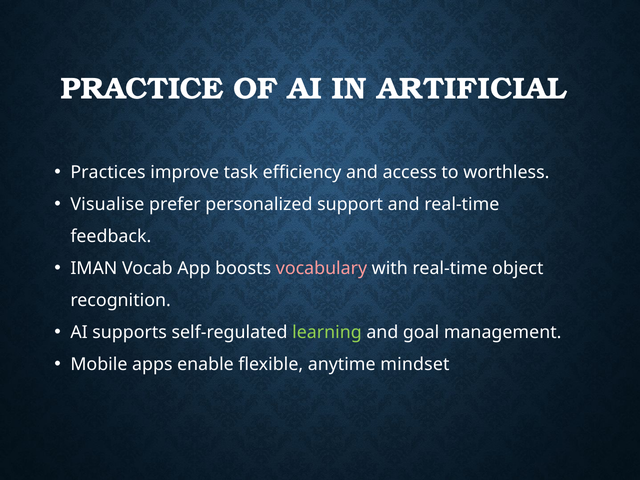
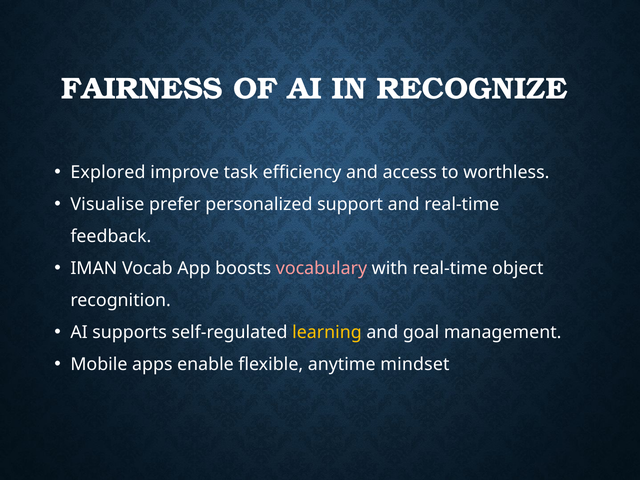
PRACTICE: PRACTICE -> FAIRNESS (142, 89)
ARTIFICIAL: ARTIFICIAL -> RECOGNIZE (472, 89)
Practices: Practices -> Explored (108, 172)
learning colour: light green -> yellow (327, 332)
